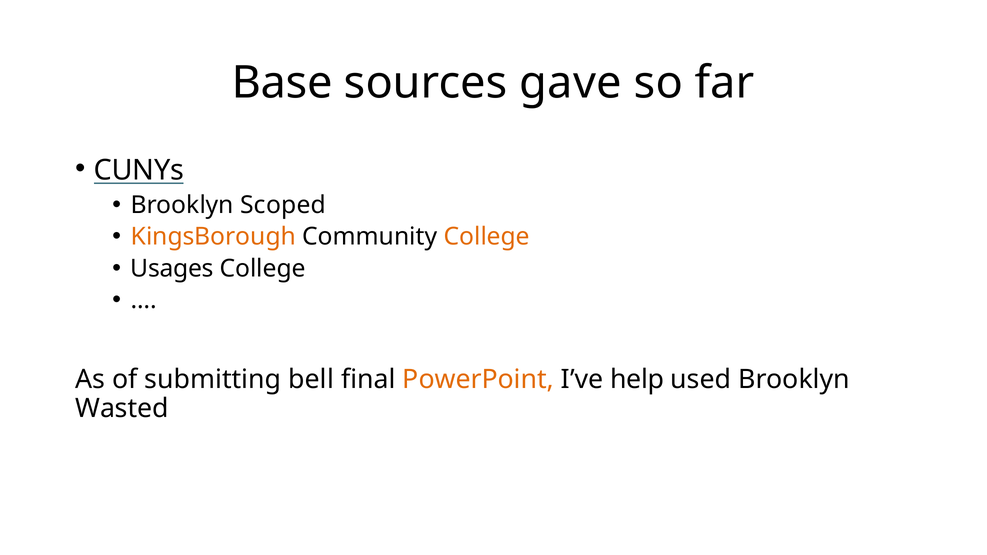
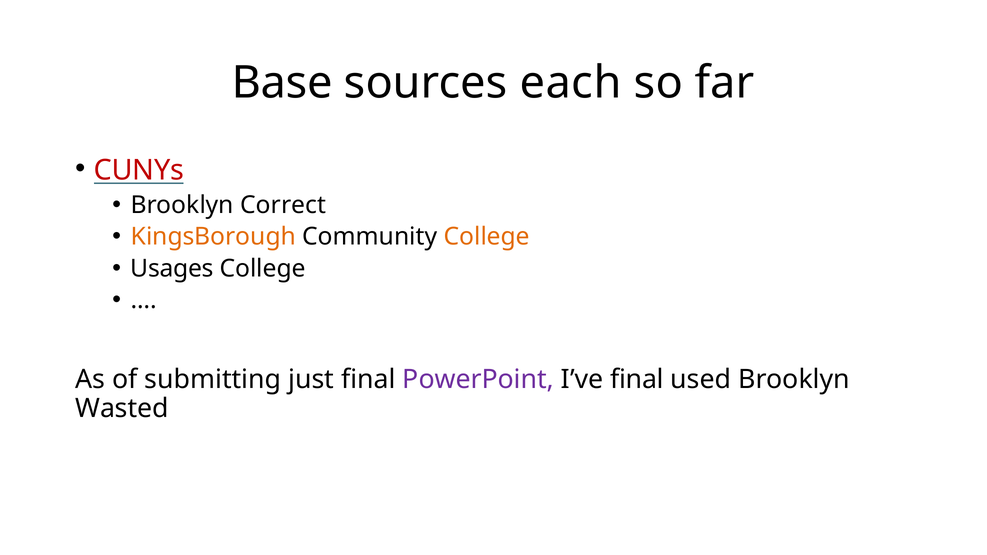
gave: gave -> each (571, 83)
CUNYs colour: black -> red (139, 170)
Scoped: Scoped -> Correct (283, 205)
bell: bell -> just (311, 380)
PowerPoint colour: orange -> purple (478, 380)
I’ve help: help -> final (637, 380)
